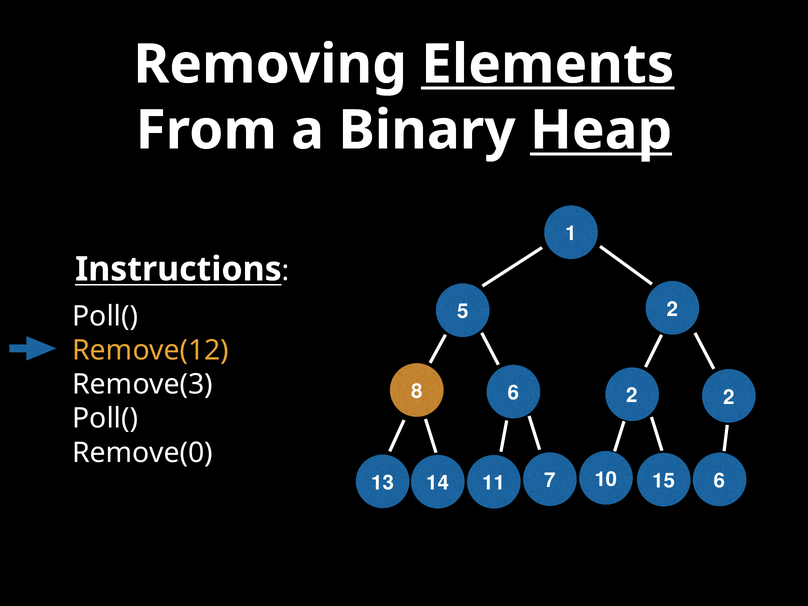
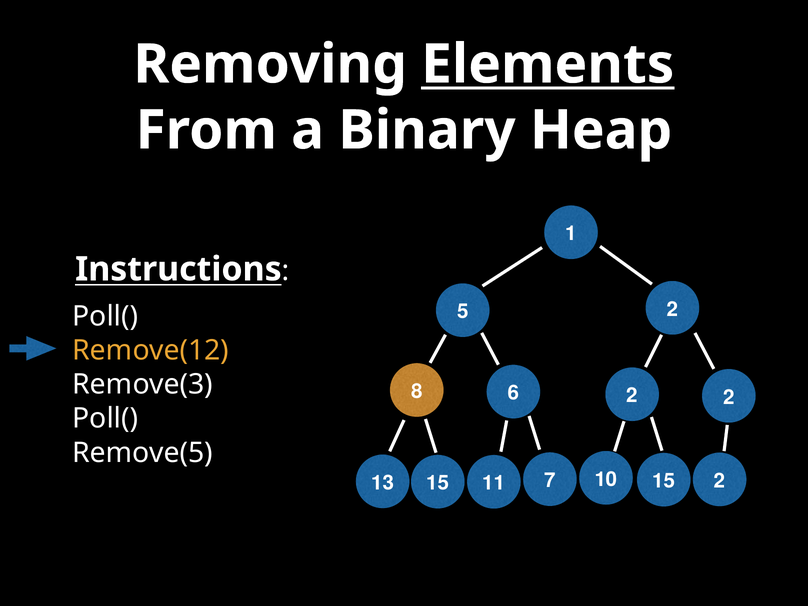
Heap underline: present -> none (601, 130)
Remove(0: Remove(0 -> Remove(5 (143, 453)
15 6: 6 -> 2 (720, 481)
13 14: 14 -> 15 (438, 483)
